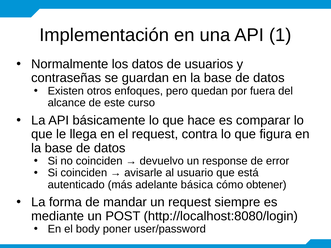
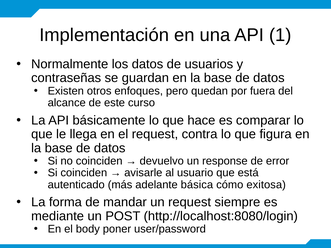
obtener: obtener -> exitosa (266, 185)
